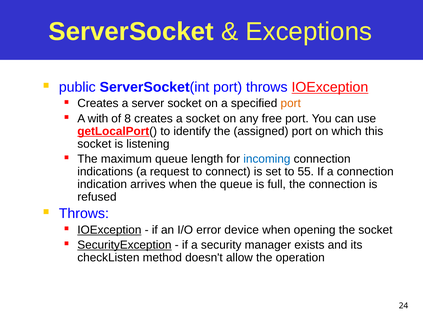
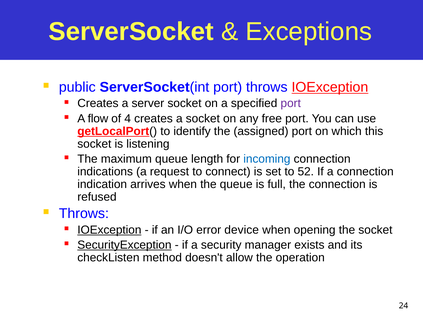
port colour: orange -> purple (291, 104)
with: with -> flow (98, 119)
8: 8 -> 4 (128, 119)
55: 55 -> 52 (306, 172)
